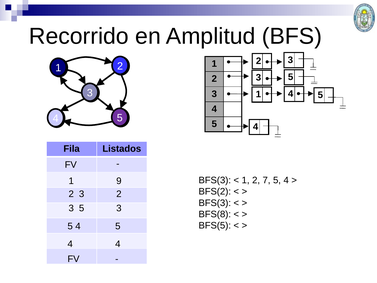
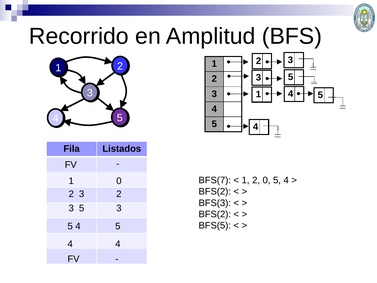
BFS(3: BFS(3 -> BFS(7 (215, 180)
2 7: 7 -> 0 (267, 180)
1 9: 9 -> 0 (119, 181)
BFS(8: BFS(8 -> BFS(2 (215, 214)
